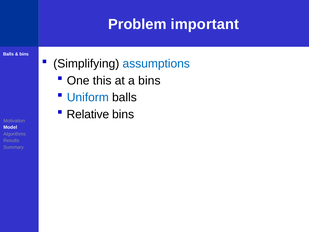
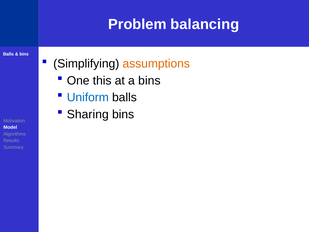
important: important -> balancing (205, 24)
assumptions colour: blue -> orange (156, 64)
Relative: Relative -> Sharing (88, 114)
